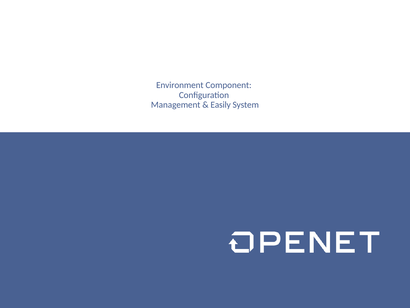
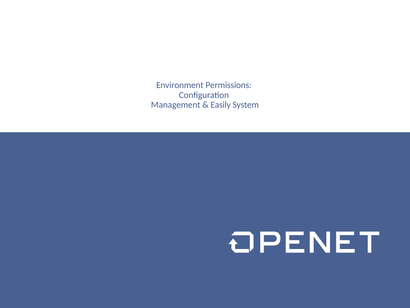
Component: Component -> Permissions (229, 85)
